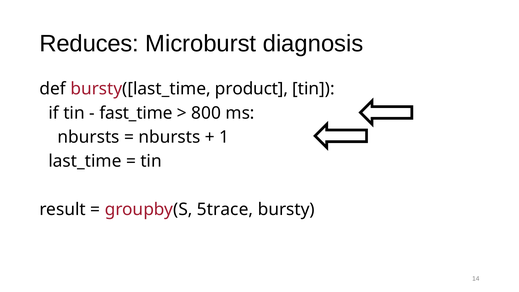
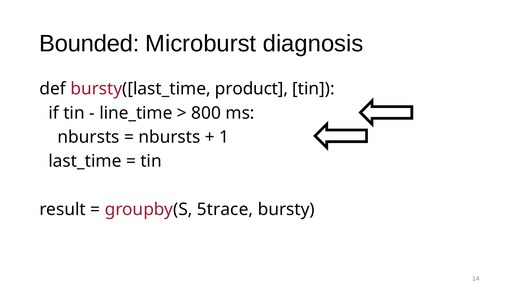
Reduces: Reduces -> Bounded (89, 44)
fast_time: fast_time -> line_time (136, 113)
